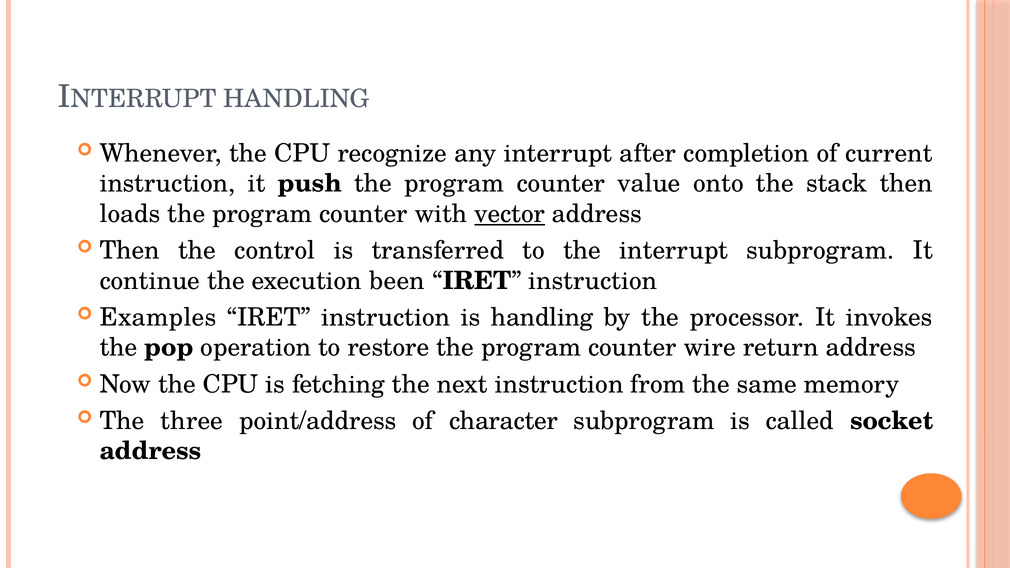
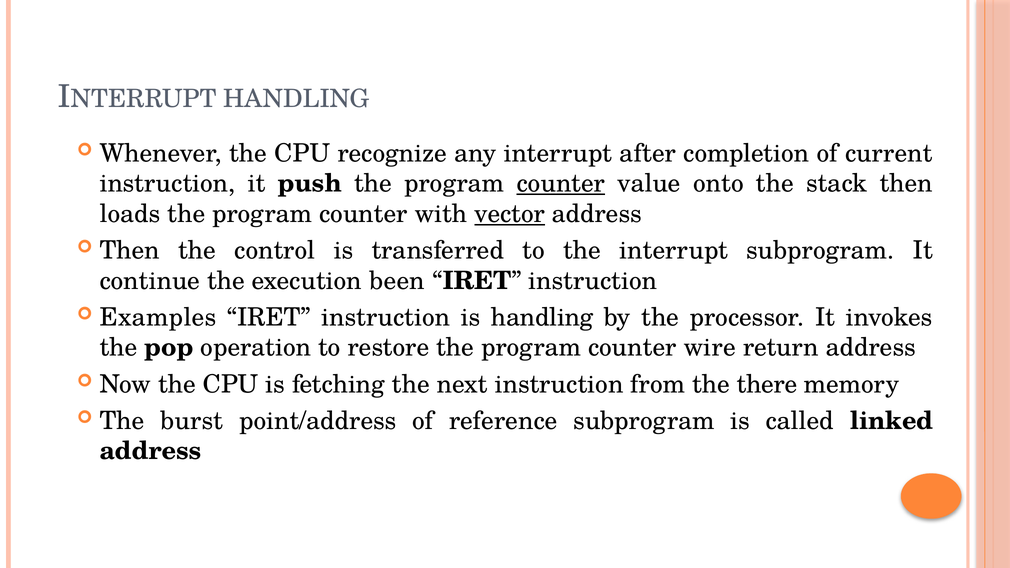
counter underline: none -> present (561, 184)
same: same -> there (767, 384)
three: three -> burst (192, 421)
character: character -> reference (503, 421)
socket: socket -> linked (892, 421)
